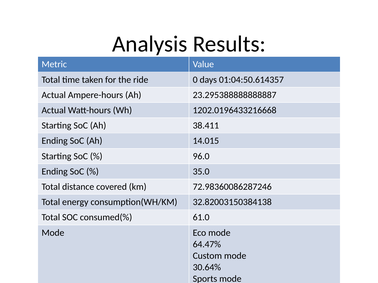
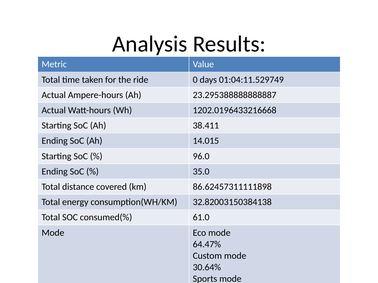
01:04:50.614357: 01:04:50.614357 -> 01:04:11.529749 (251, 80)
72.98360086287246: 72.98360086287246 -> 86.62457311111898 (232, 187)
